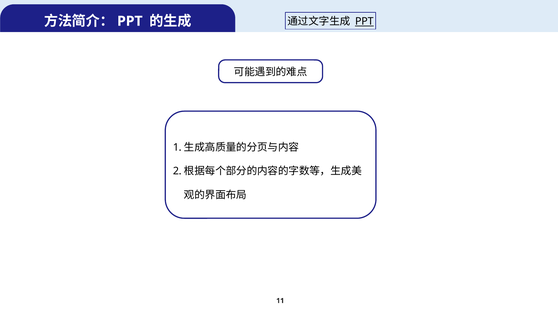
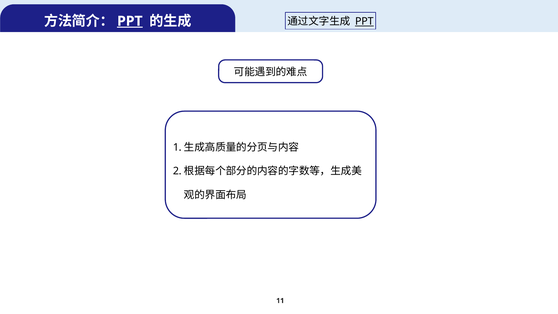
PPT underline: none -> present (130, 21)
